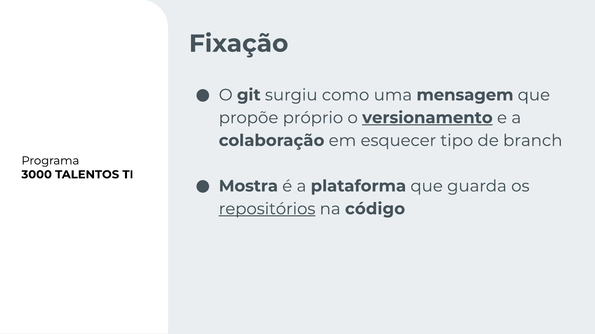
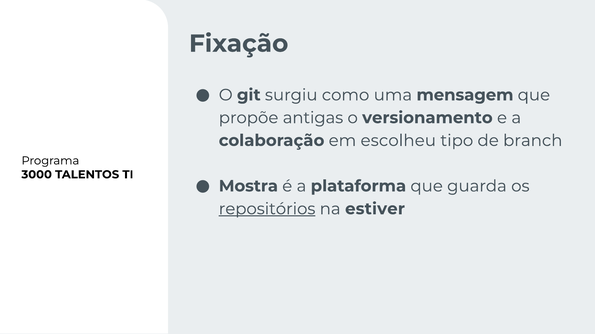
próprio: próprio -> antigas (313, 118)
versionamento underline: present -> none (427, 118)
esquecer: esquecer -> escolheu (398, 141)
código: código -> estiver (375, 209)
